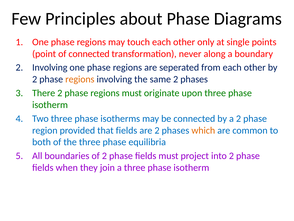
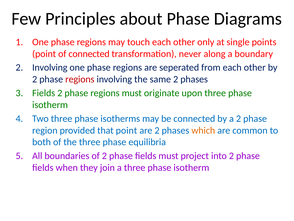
regions colour: orange -> red (80, 79)
There: There -> Fields (44, 93)
that fields: fields -> point (126, 130)
